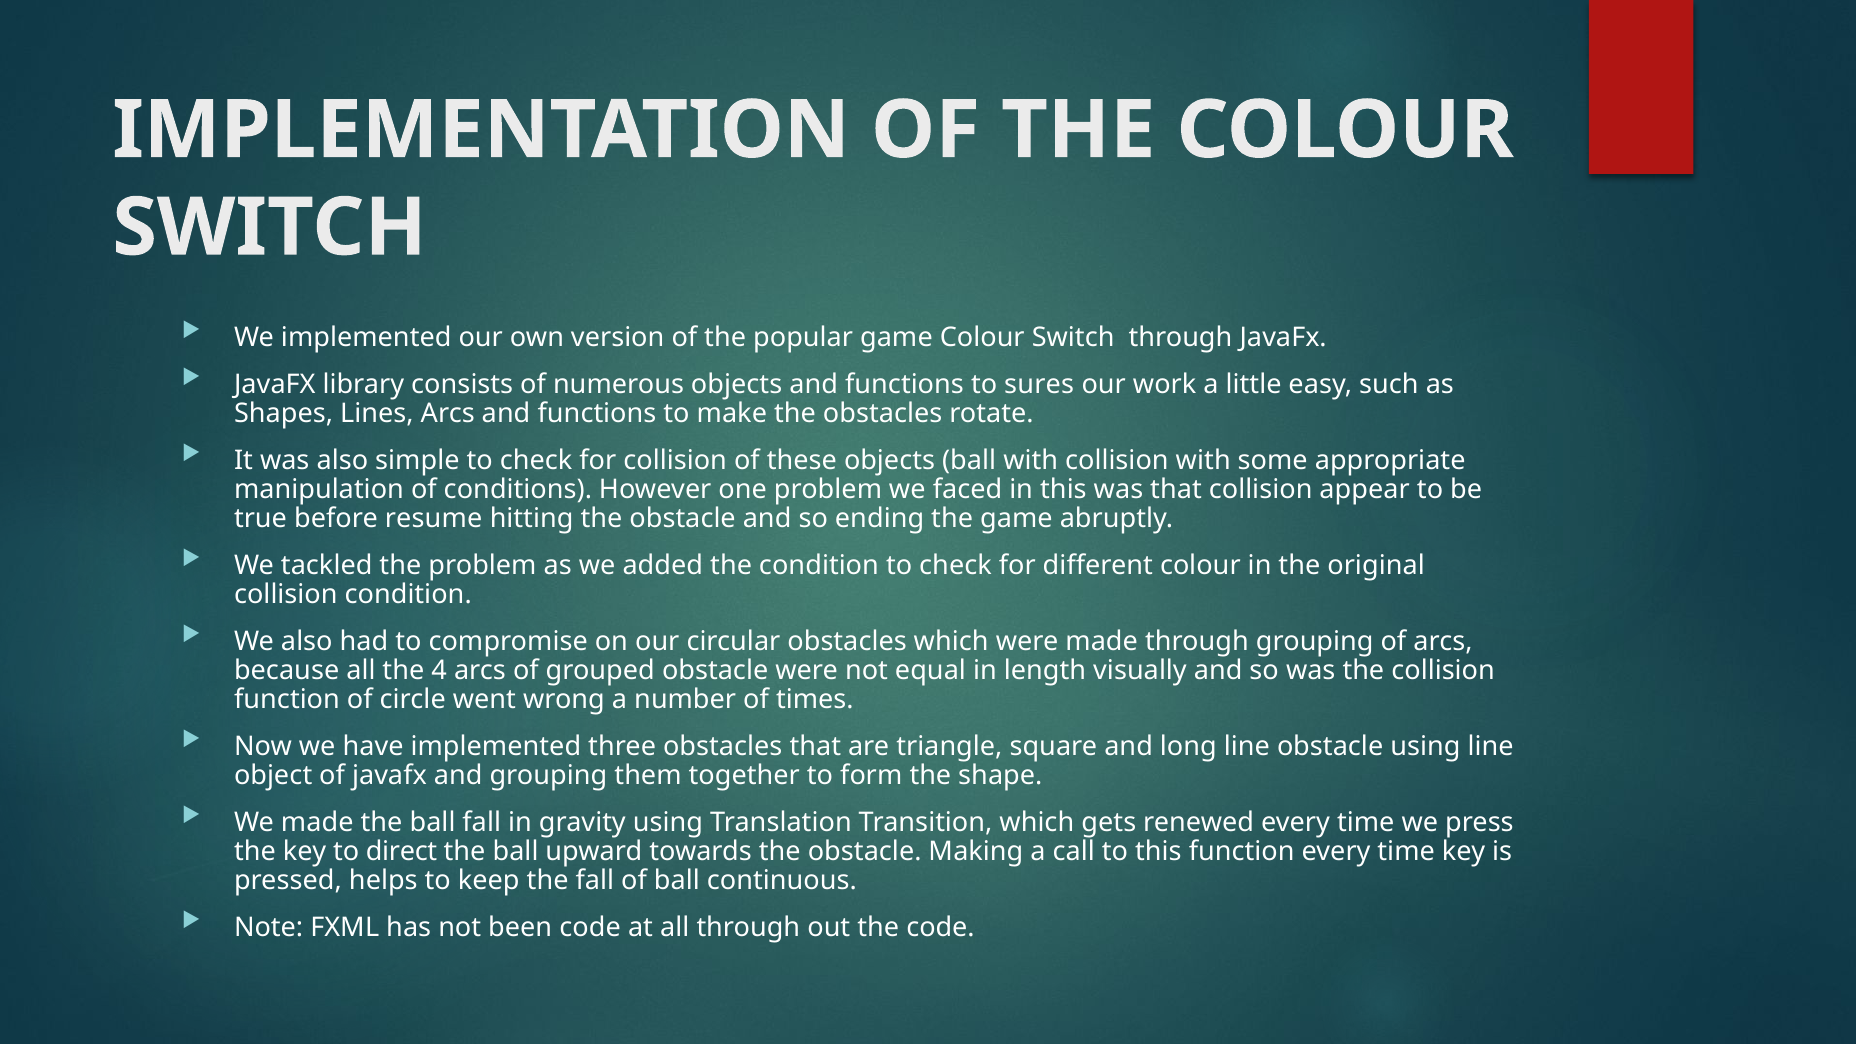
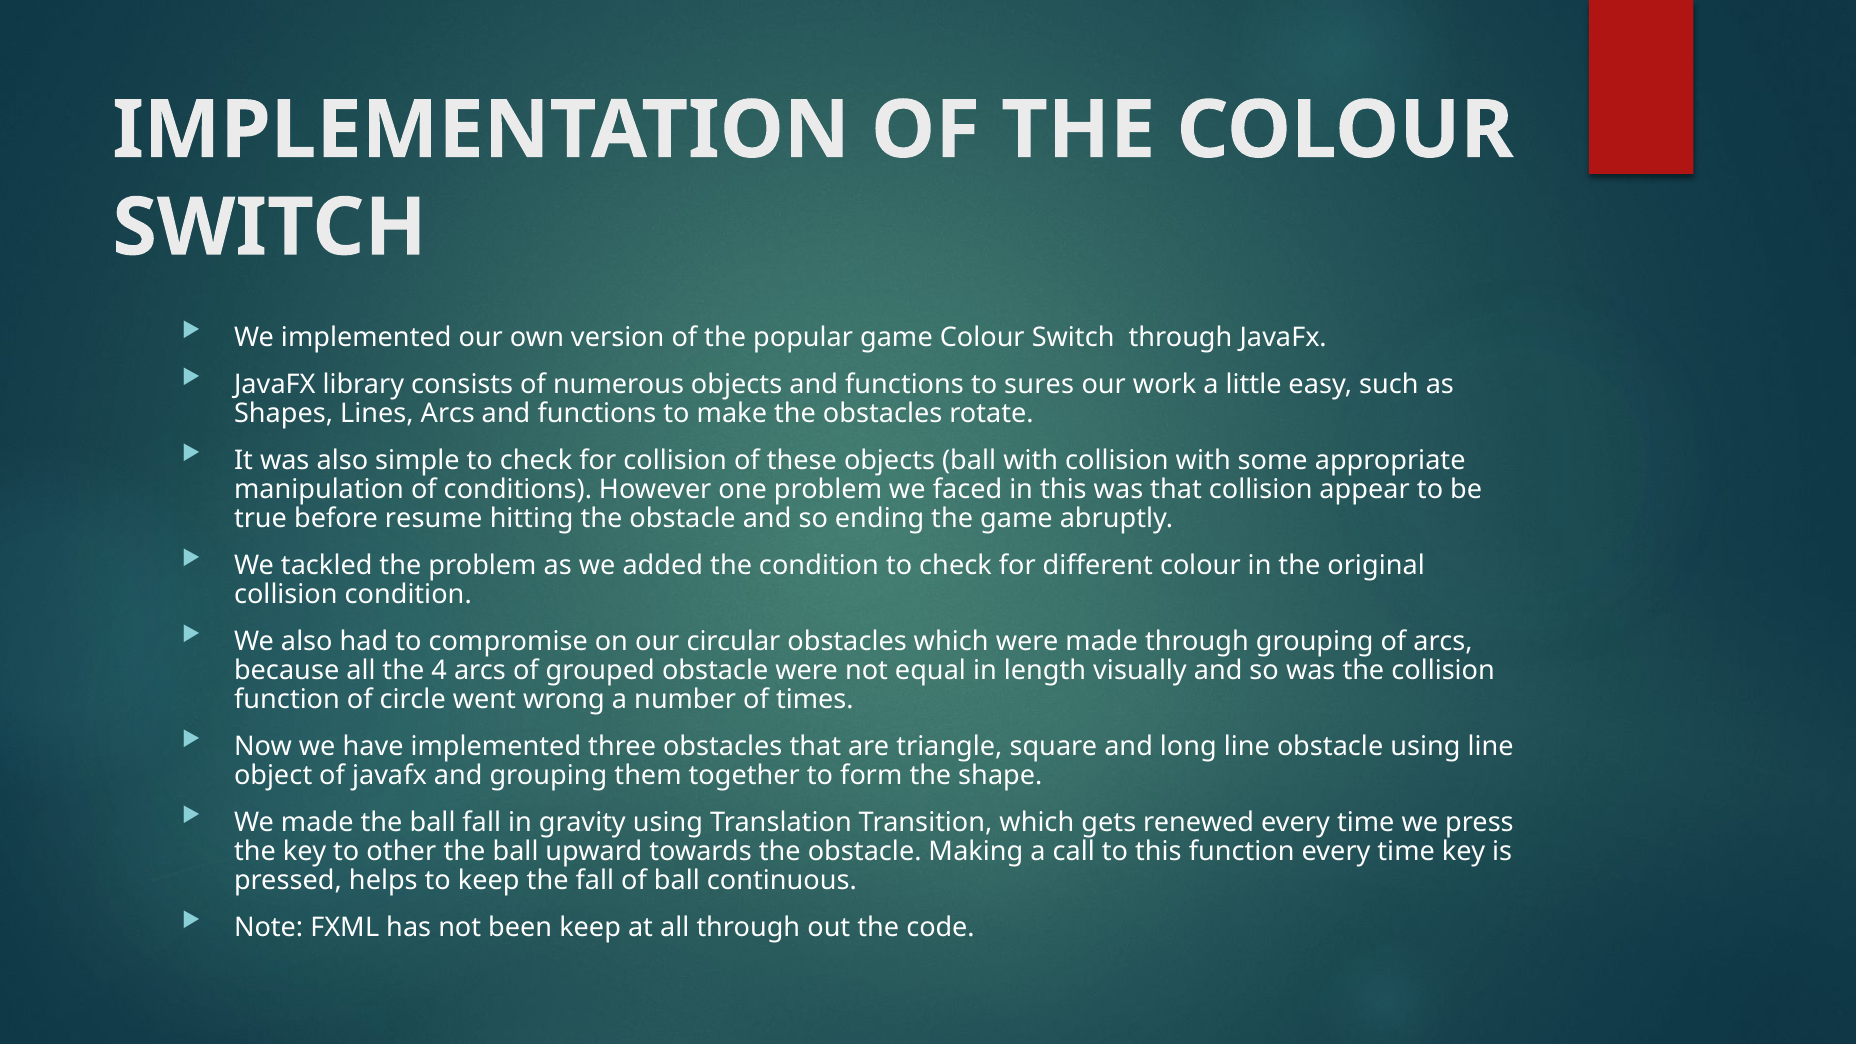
direct: direct -> other (401, 852)
been code: code -> keep (590, 927)
